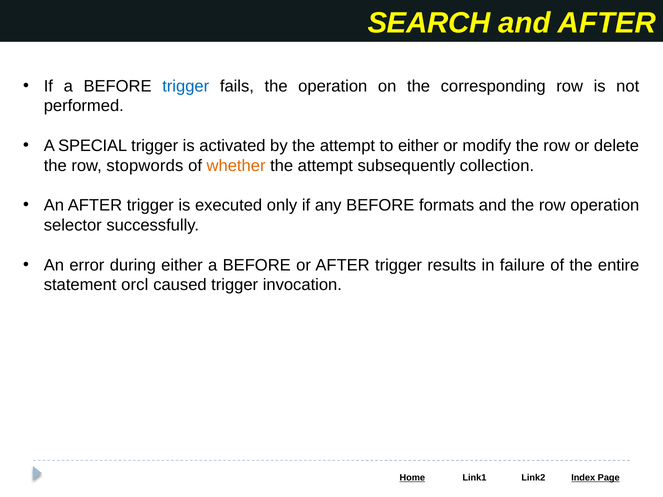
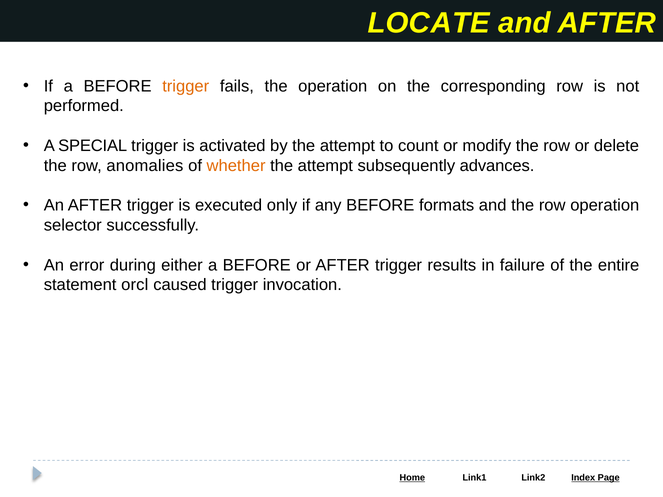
SEARCH: SEARCH -> LOCATE (429, 23)
trigger colour: blue -> orange (186, 86)
to either: either -> count (418, 146)
stopwords: stopwords -> anomalies (145, 166)
collection: collection -> advances (497, 166)
